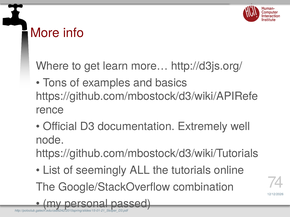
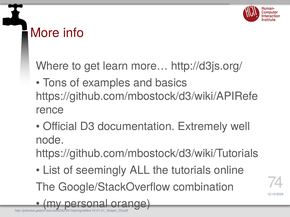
passed: passed -> orange (131, 204)
